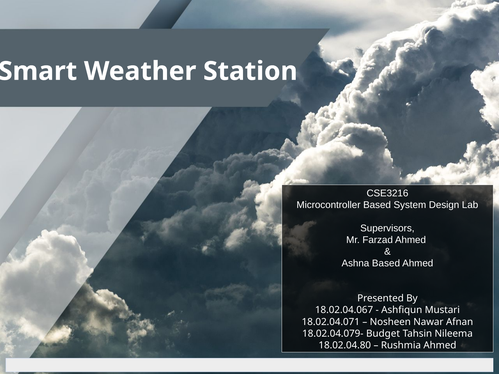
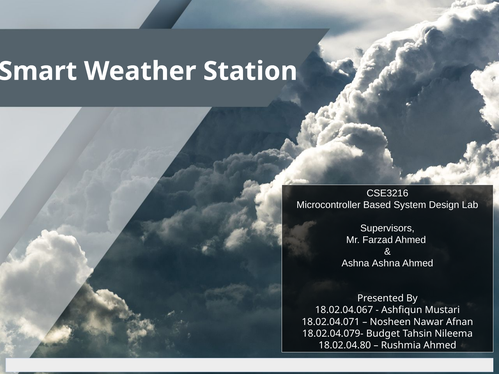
Ashna Based: Based -> Ashna (386, 264)
